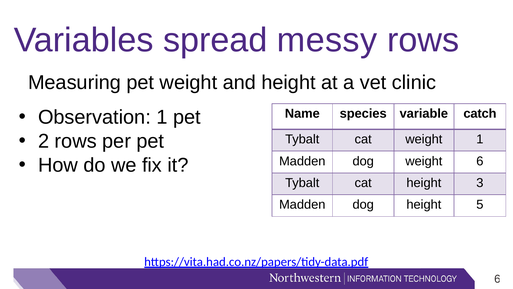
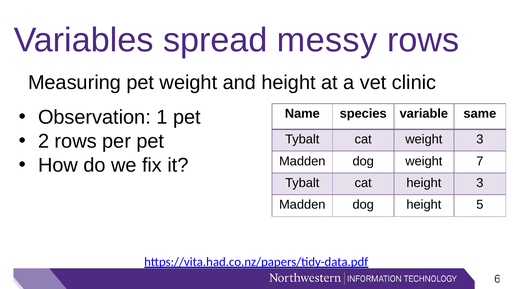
catch: catch -> same (480, 113)
weight 1: 1 -> 3 (480, 139)
weight 6: 6 -> 7 (480, 161)
